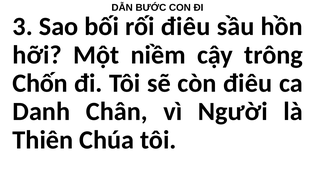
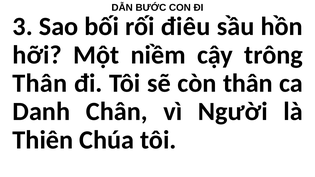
Chốn: Chốn -> Thân (40, 83)
còn điêu: điêu -> thân (248, 83)
